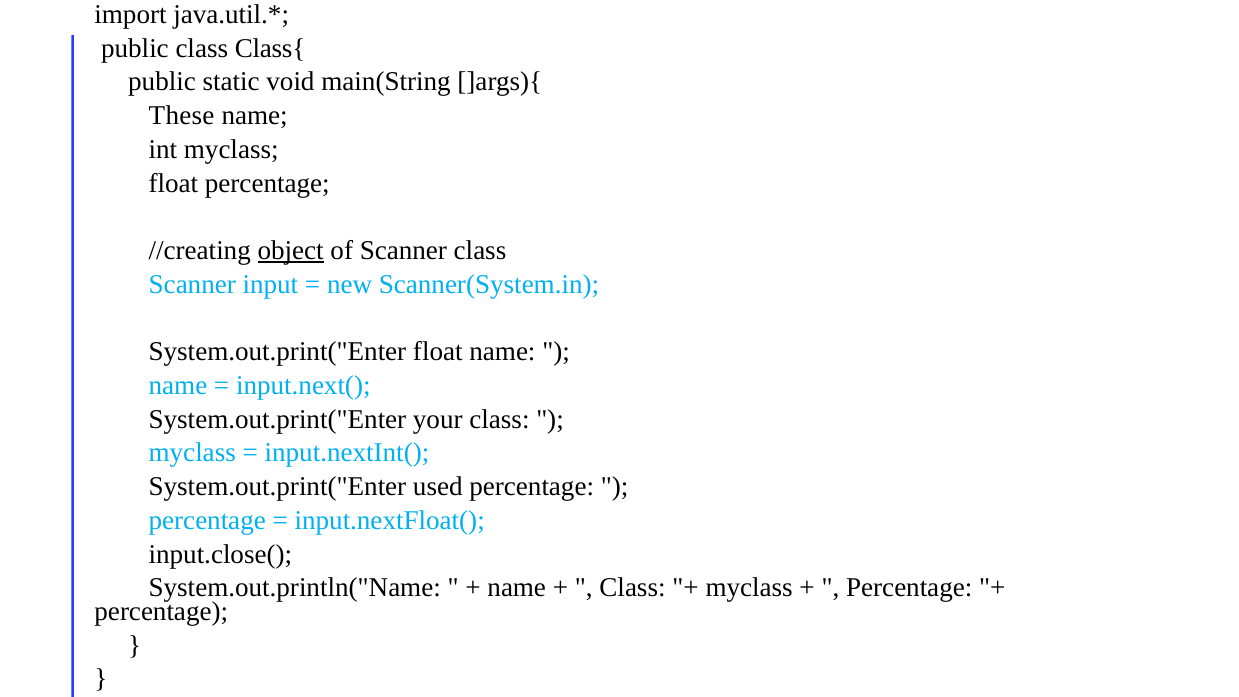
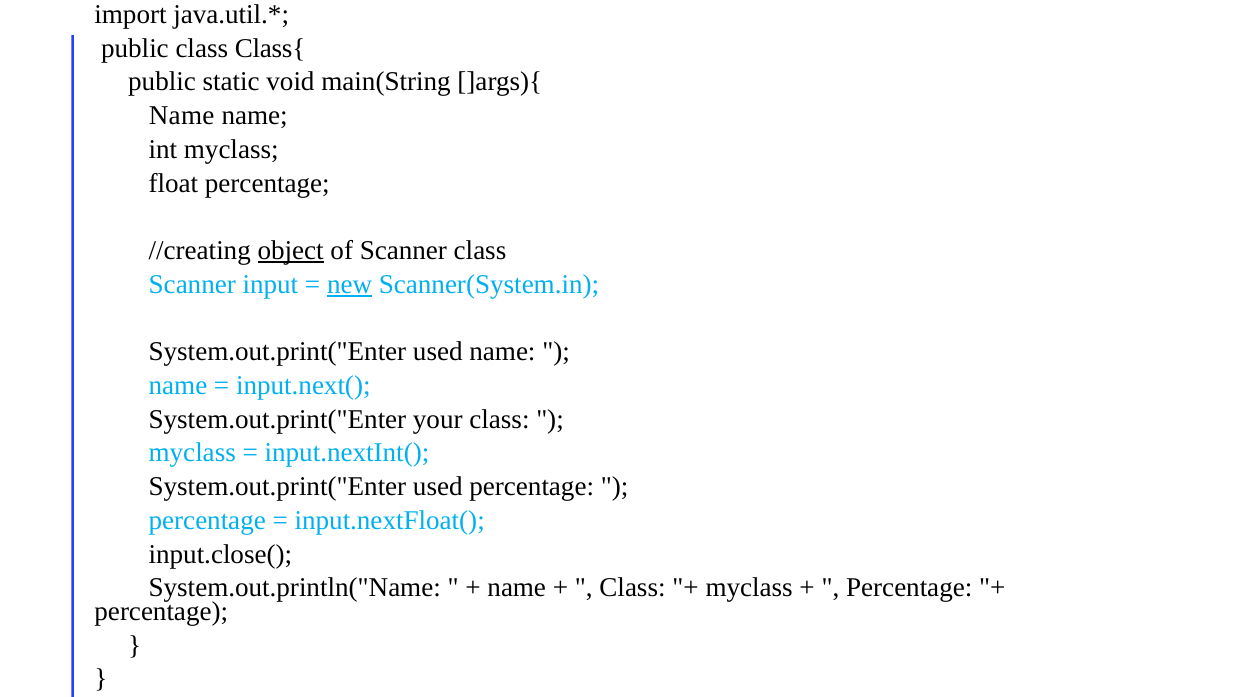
These: These -> Name (182, 116)
new underline: none -> present (350, 284)
float: float -> used (438, 352)
